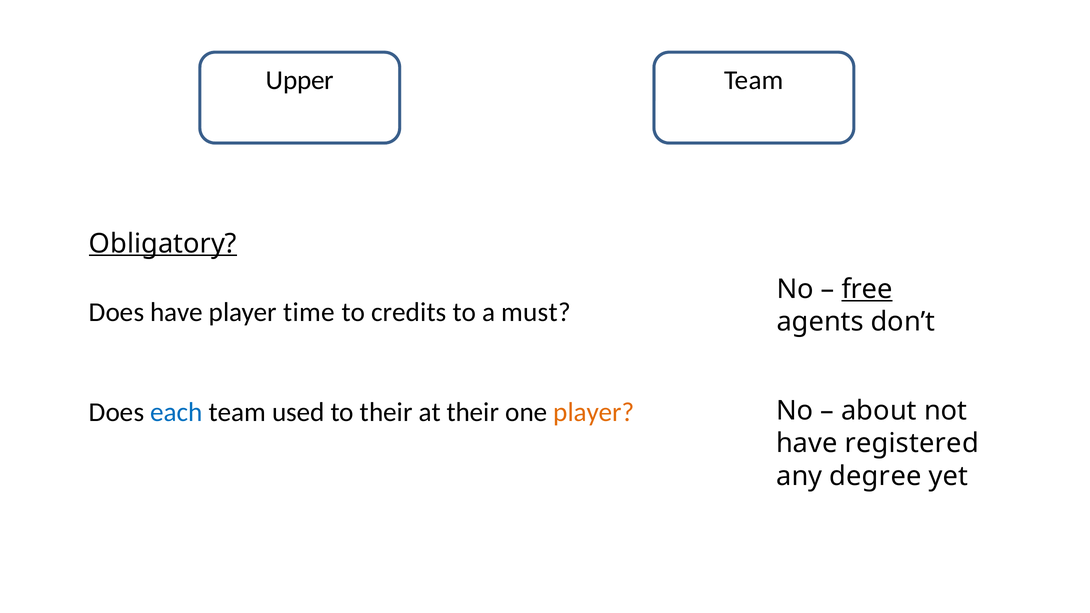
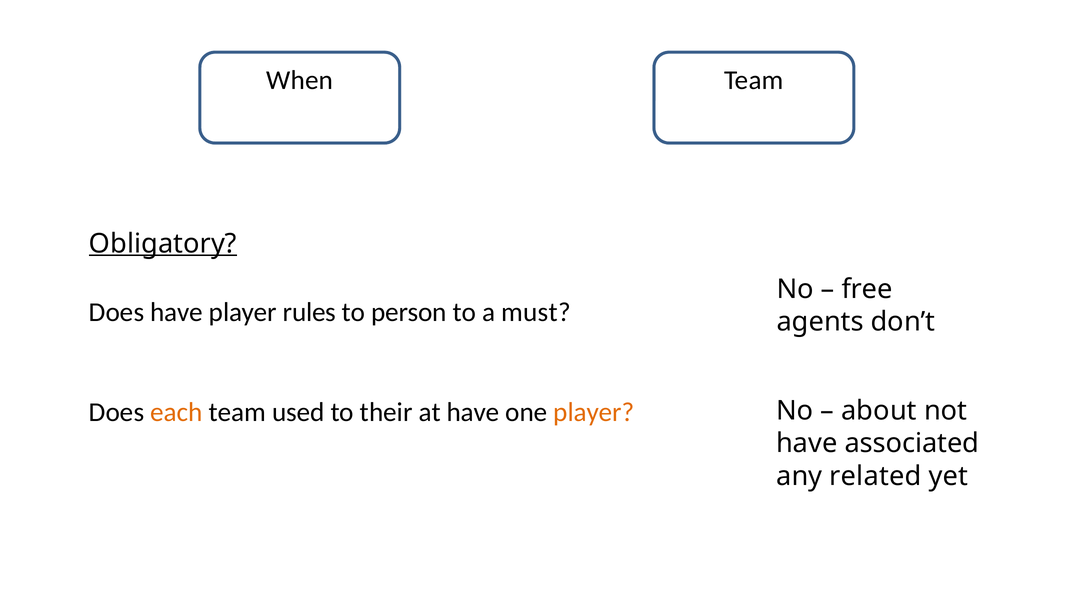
Upper: Upper -> When (300, 80)
free underline: present -> none (867, 289)
time: time -> rules (309, 312)
credits: credits -> person (409, 312)
each colour: blue -> orange (176, 412)
at their: their -> have (473, 412)
registered: registered -> associated (912, 444)
degree: degree -> related (875, 476)
